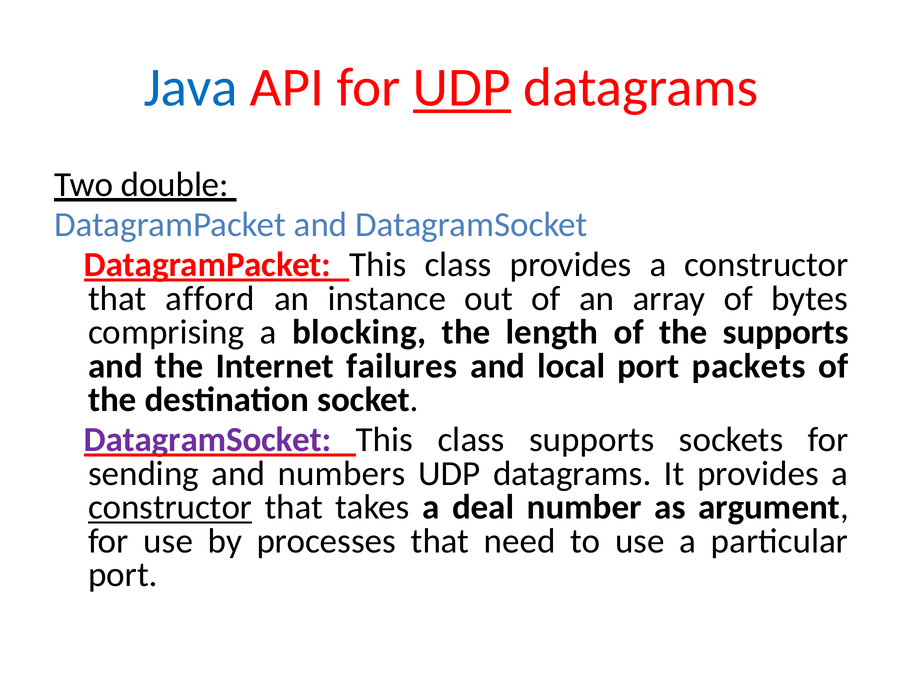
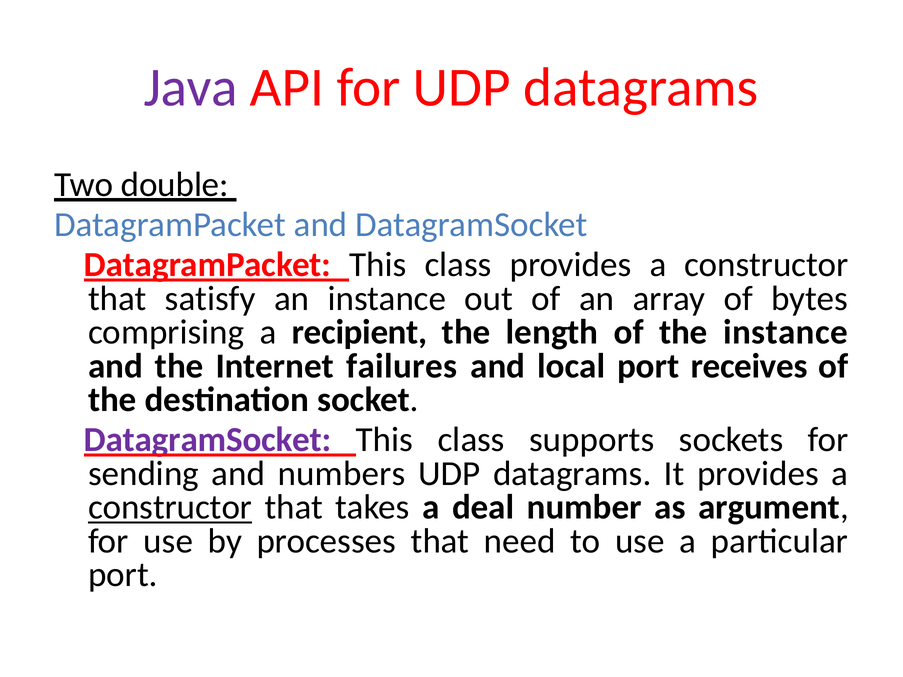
Java colour: blue -> purple (191, 87)
UDP underline: present -> none (462, 87)
afford: afford -> satisfy (210, 299)
blocking: blocking -> recipient (360, 332)
the supports: supports -> instance (786, 332)
packets: packets -> receives (749, 366)
